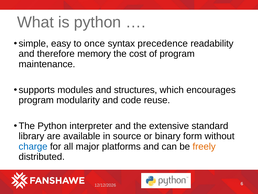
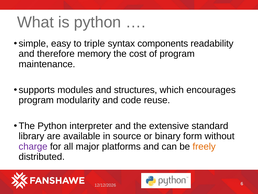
once: once -> triple (95, 44)
precedence: precedence -> components (163, 44)
charge colour: blue -> purple (33, 146)
